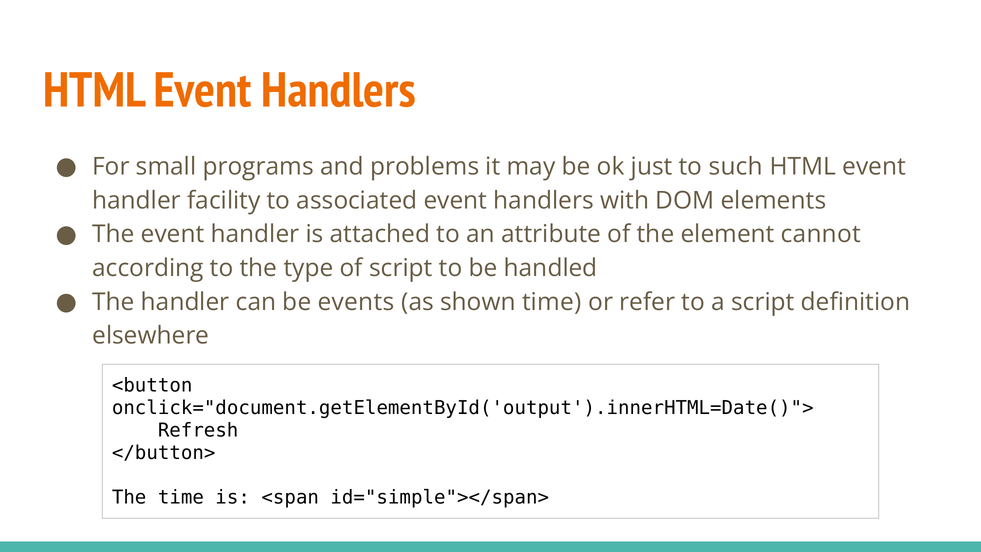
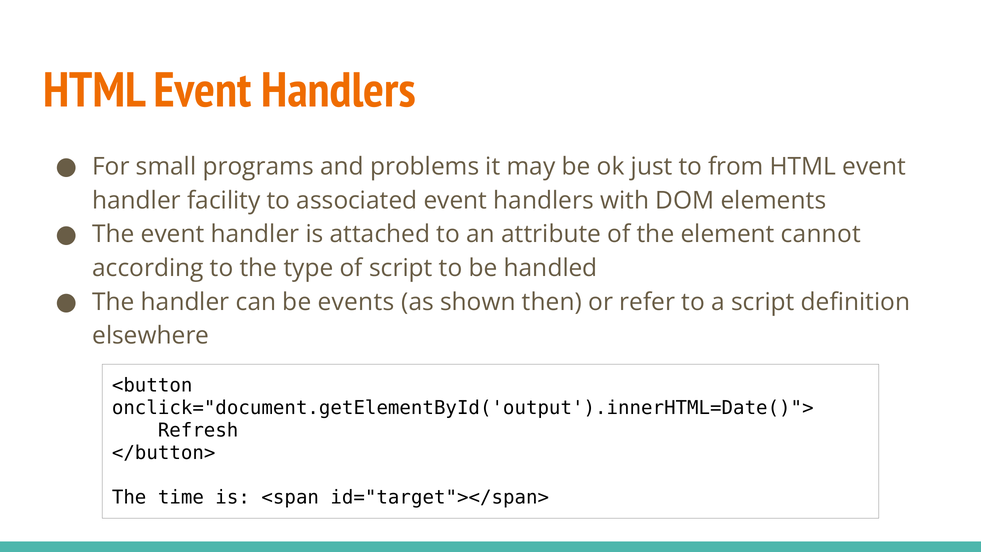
such: such -> from (736, 167)
shown time: time -> then (552, 302)
id="simple"></span>: id="simple"></span> -> id="target"></span> (440, 497)
